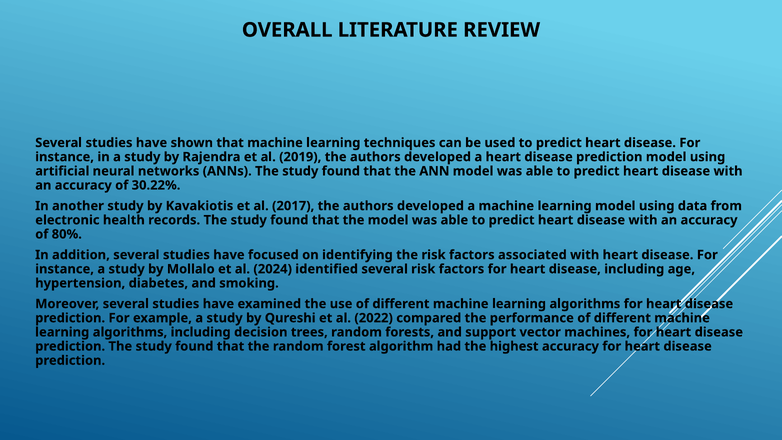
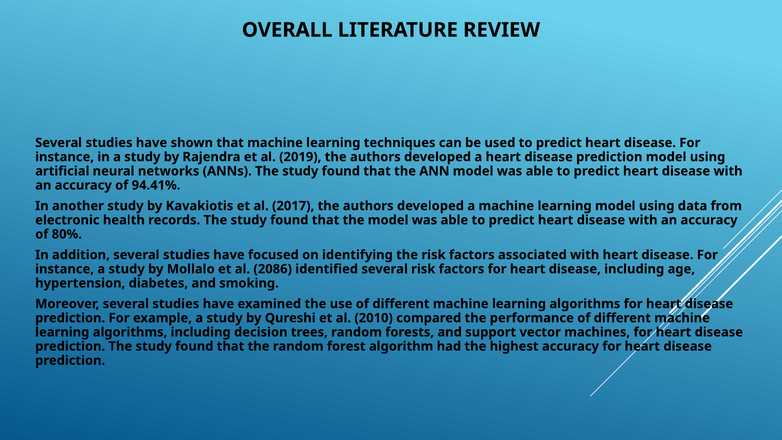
30.22%: 30.22% -> 94.41% (156, 185)
2024: 2024 -> 2086 (273, 269)
2022: 2022 -> 2010 (374, 318)
